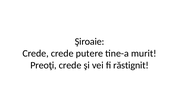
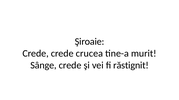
putere: putere -> crucea (89, 54)
Preoţi: Preoţi -> Sânge (43, 66)
